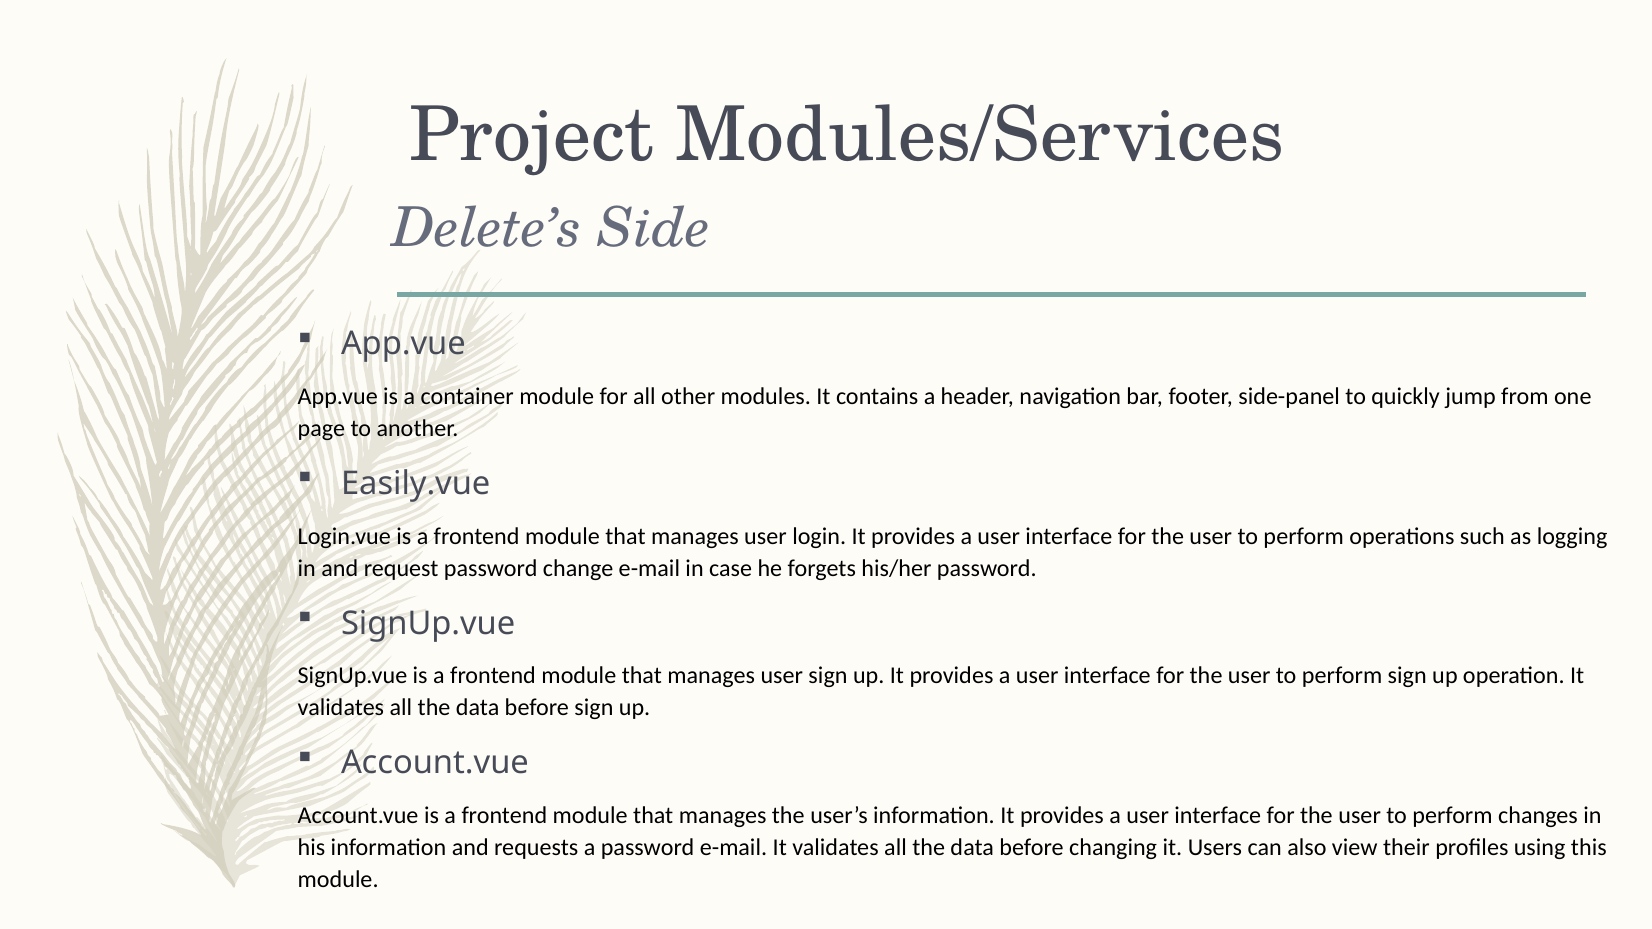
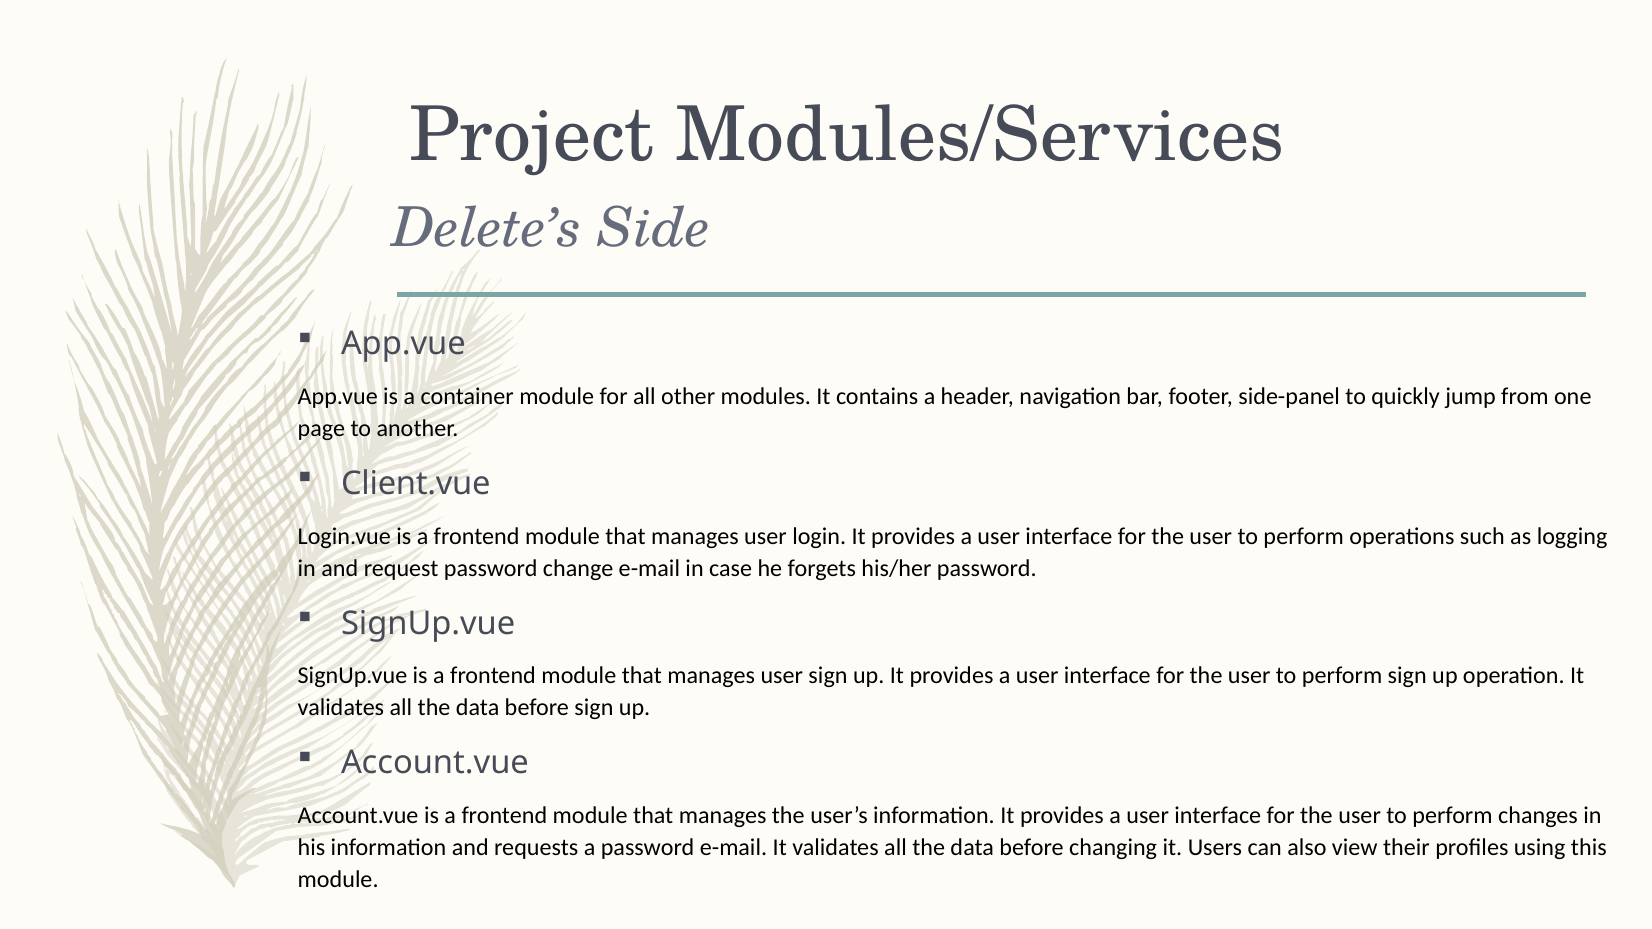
Easily.vue: Easily.vue -> Client.vue (416, 484)
